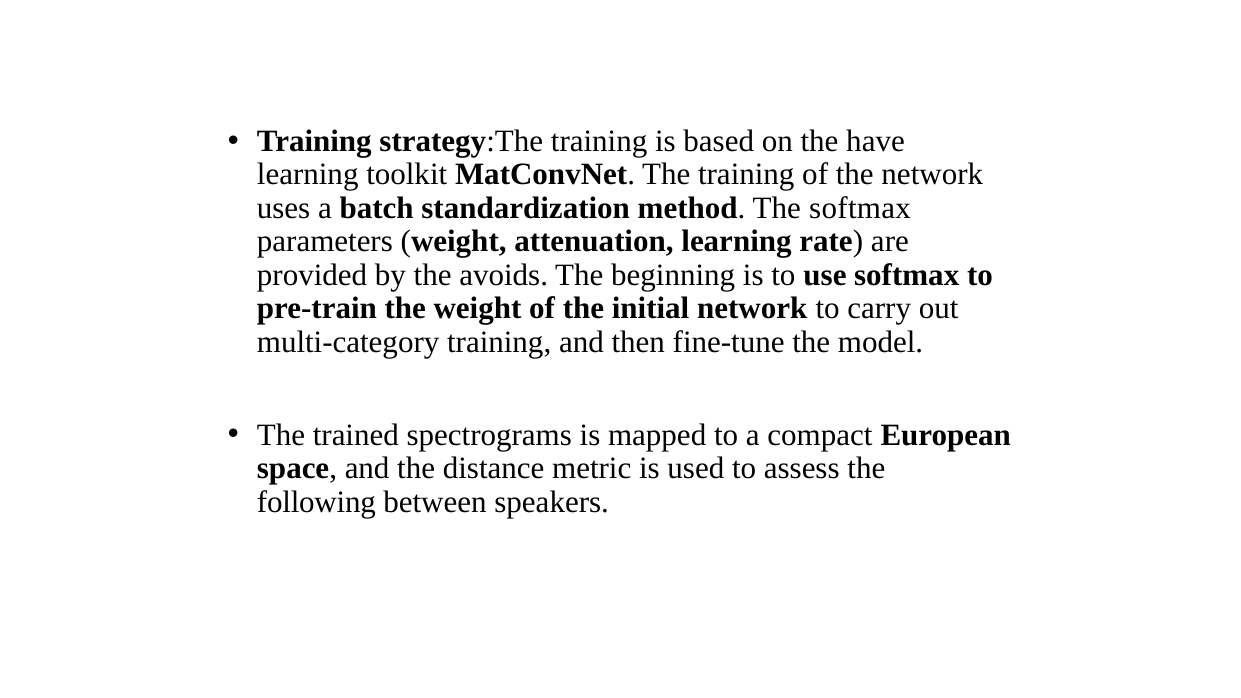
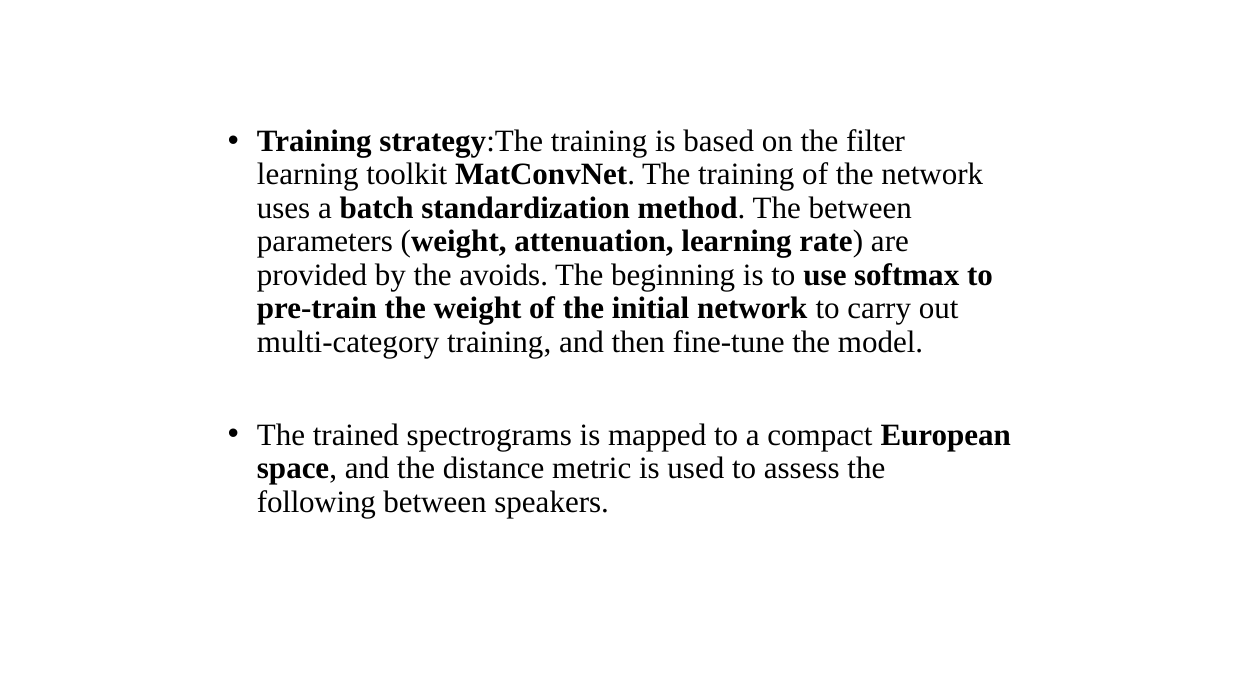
have: have -> filter (876, 141)
The softmax: softmax -> between (860, 208)
